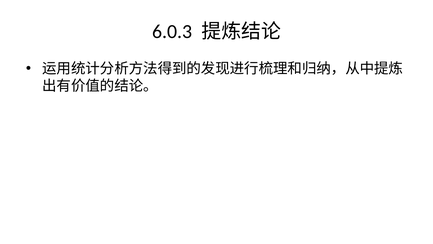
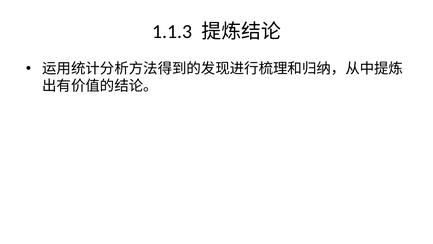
6.0.3: 6.0.3 -> 1.1.3 (172, 31)
